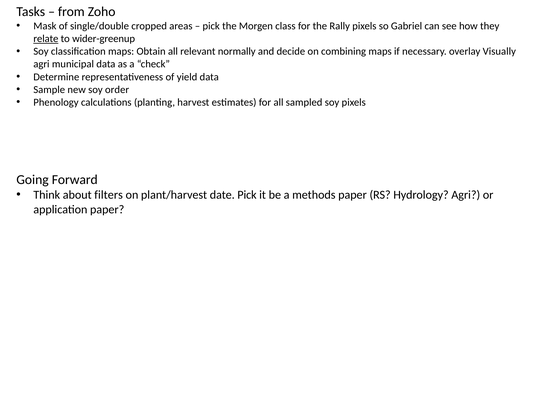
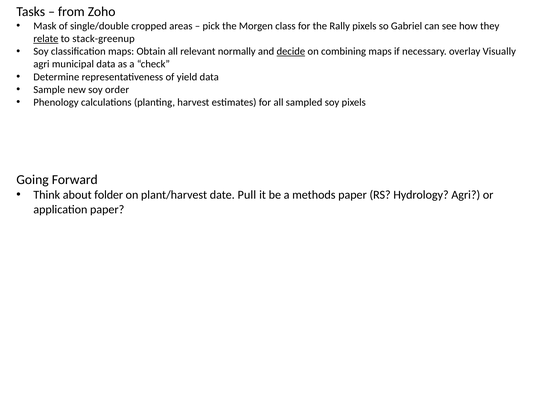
wider-greenup: wider-greenup -> stack-greenup (104, 39)
decide underline: none -> present (291, 51)
filters: filters -> folder (109, 195)
date Pick: Pick -> Pull (247, 195)
